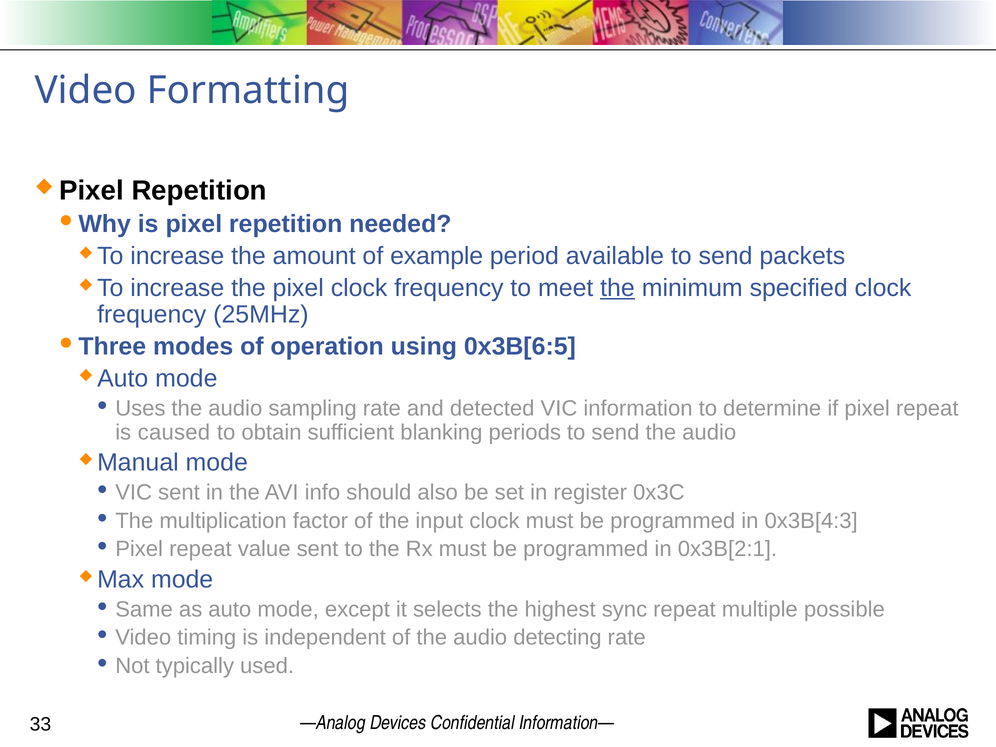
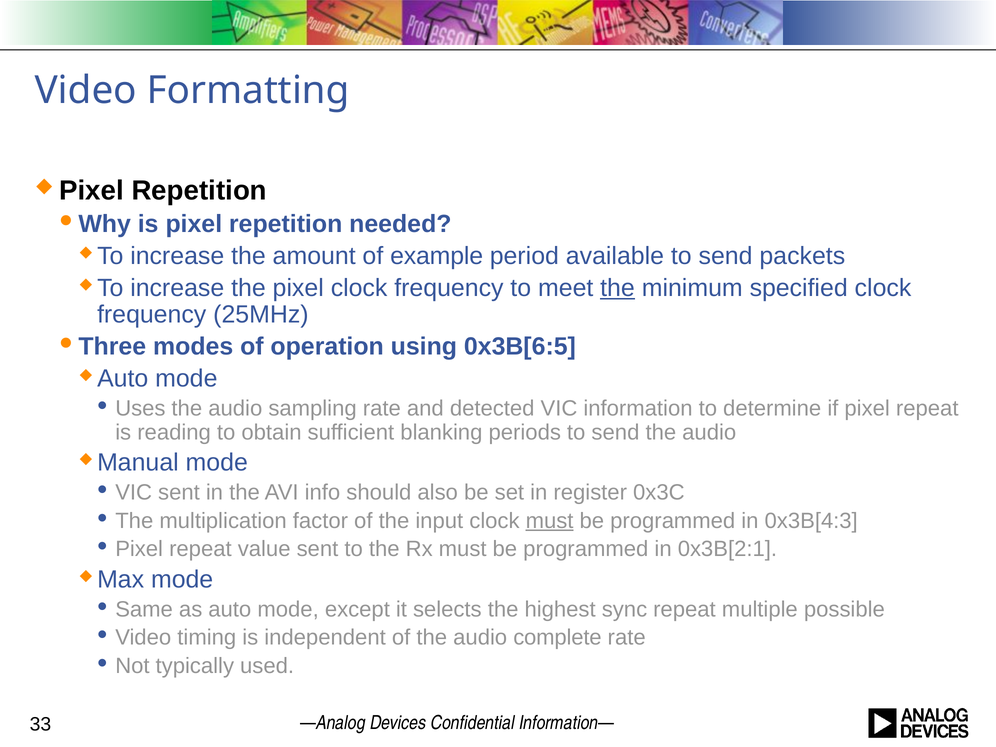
caused: caused -> reading (174, 432)
must underline: none -> present (550, 521)
detecting: detecting -> complete (557, 638)
